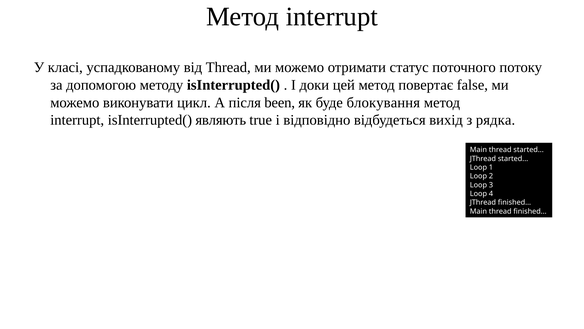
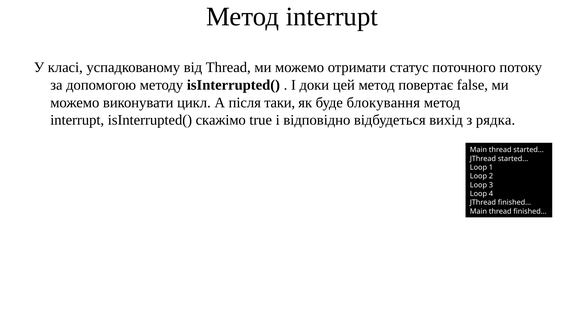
been: been -> таки (280, 102)
являють: являють -> скажімо (221, 120)
